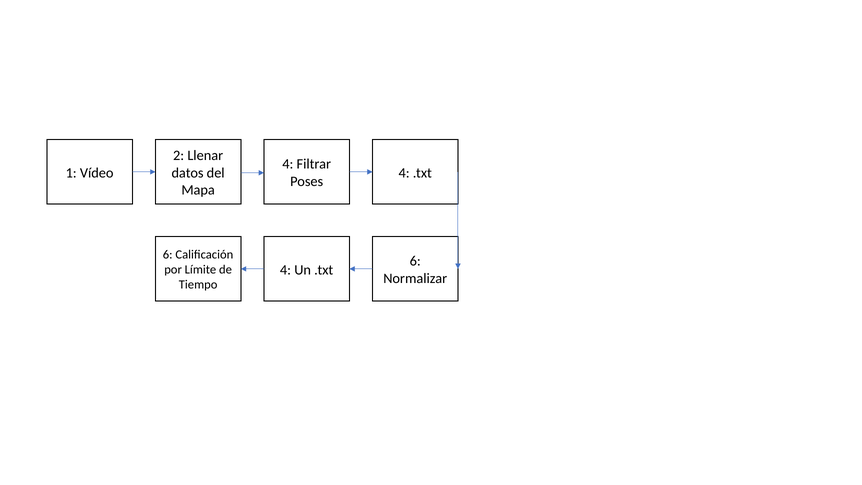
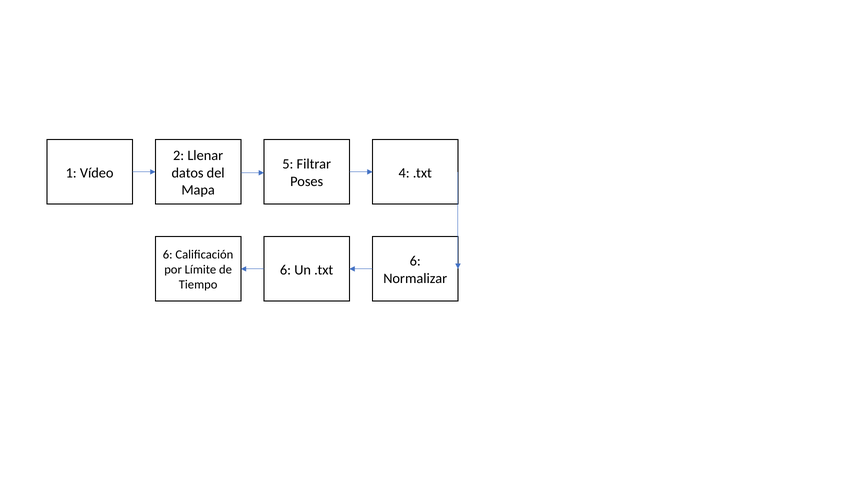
4: 4 -> 5 (288, 164)
4: 4 -> 6 (286, 270)
